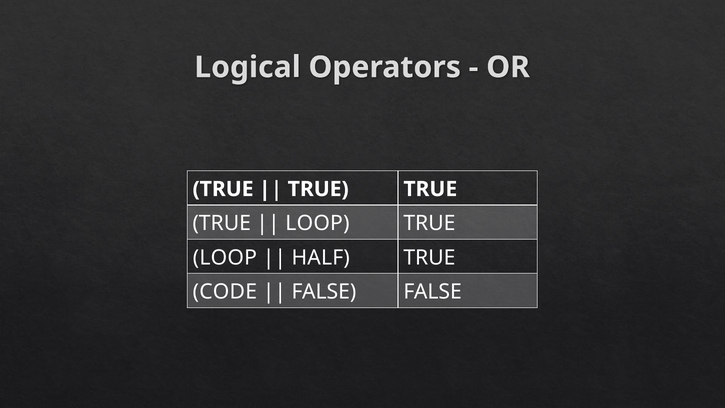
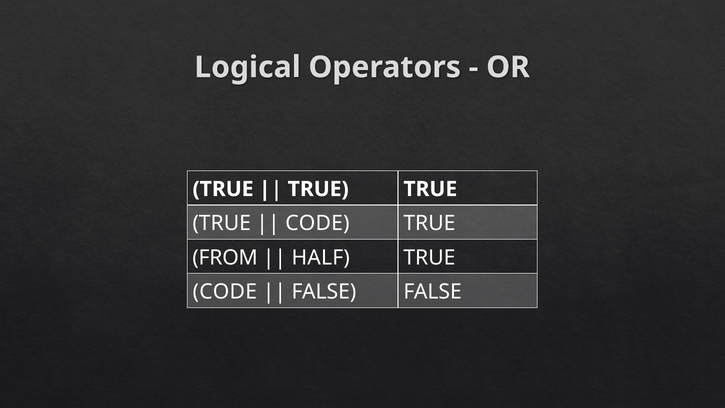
LOOP: LOOP -> CODE (317, 223)
LOOP: LOOP -> FROM (225, 257)
